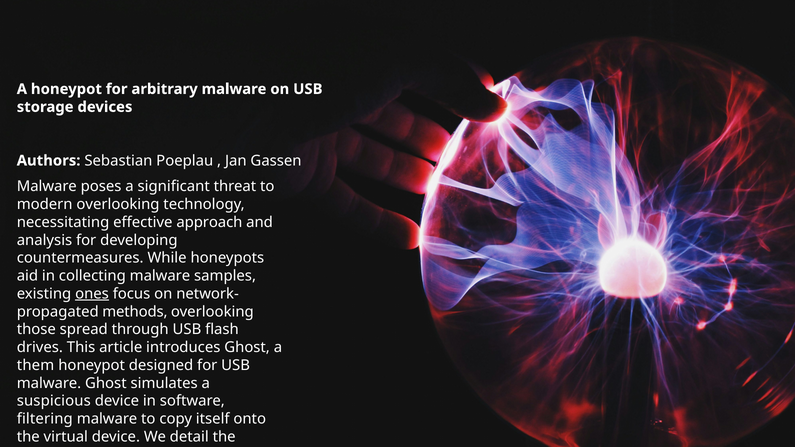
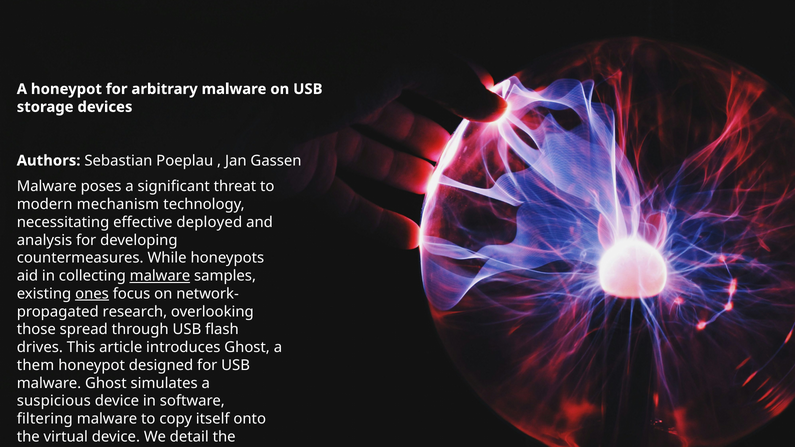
modern overlooking: overlooking -> mechanism (118, 204)
effective approach: approach -> deployed (209, 222)
malware underline: none -> present (160, 276)
methods: methods -> research (135, 312)
